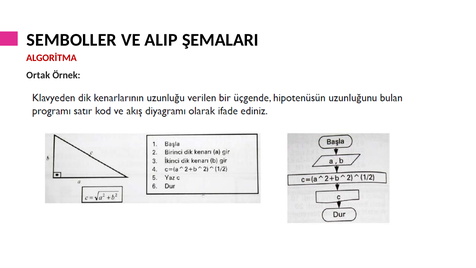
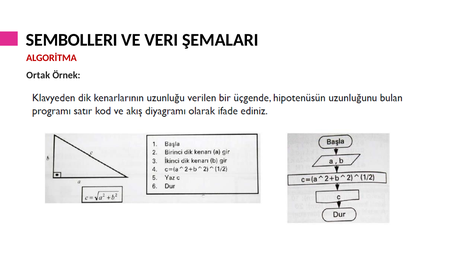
SEMBOLLER: SEMBOLLER -> SEMBOLLERI (72, 40)
ALIP: ALIP -> VERI (161, 40)
